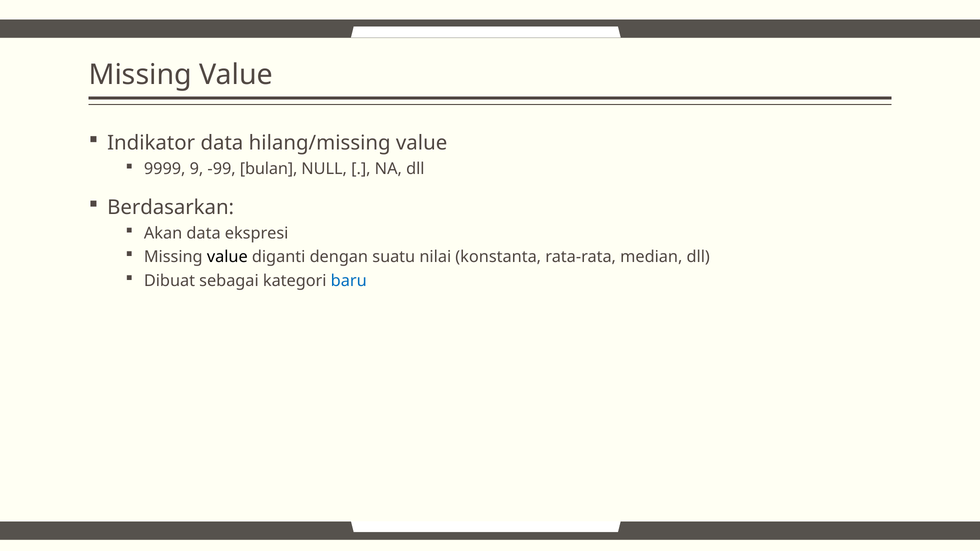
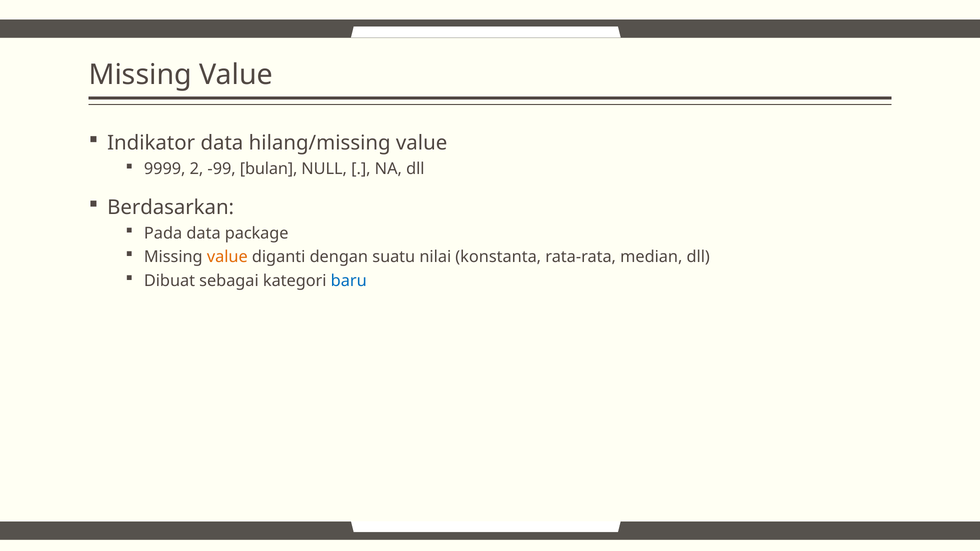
9: 9 -> 2 (197, 169)
Akan: Akan -> Pada (163, 233)
ekspresi: ekspresi -> package (257, 233)
value colour: black -> orange (227, 257)
